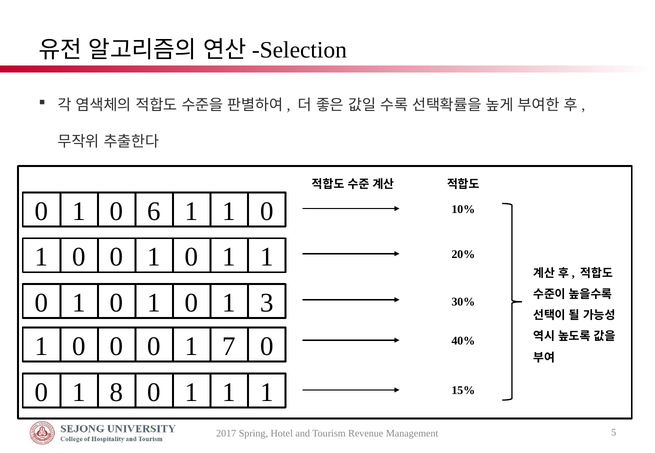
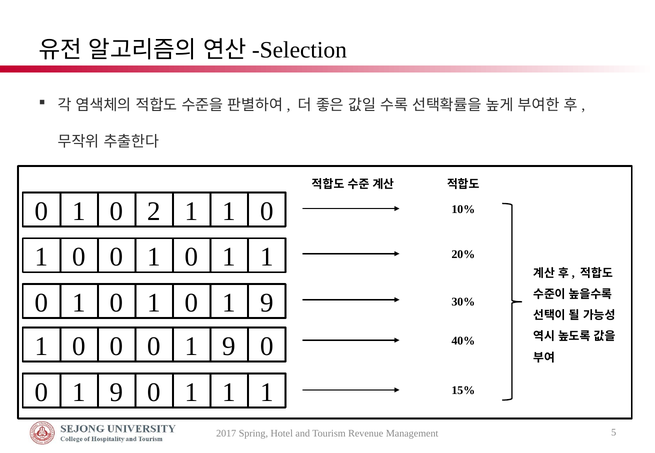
6: 6 -> 2 (154, 212)
1 0 1 3: 3 -> 9 (267, 303)
7: 7 -> 9 (229, 347)
8: 8 -> 9 (117, 393)
